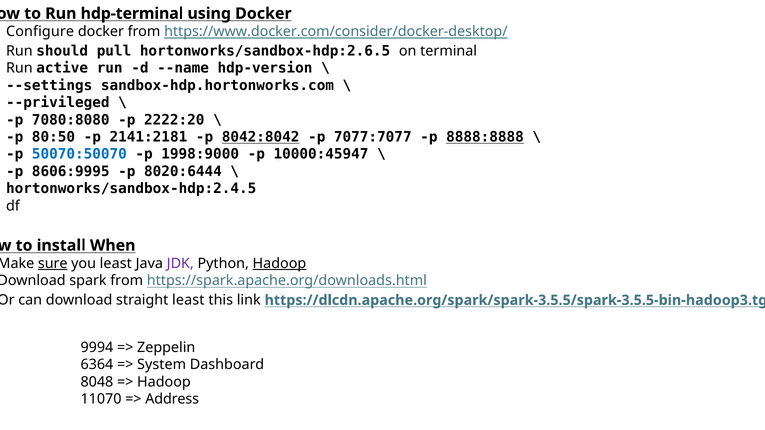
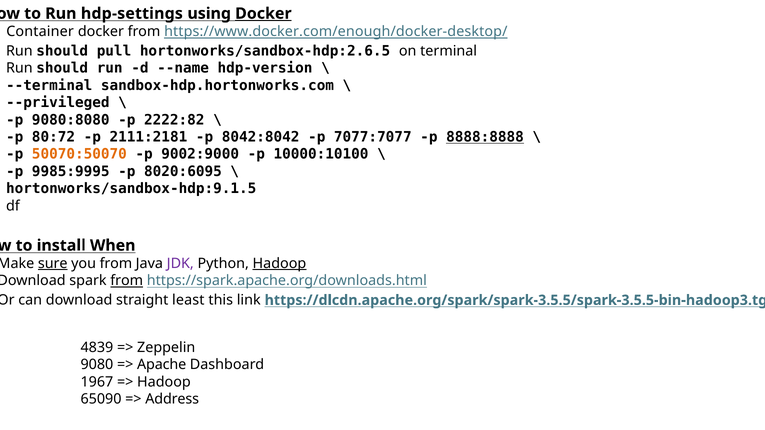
hdp-terminal: hdp-terminal -> hdp-settings (132, 14)
Docker underline: none -> present (263, 14)
Configure: Configure -> Container (40, 32)
https://www.docker.com/consider/docker-desktop/: https://www.docker.com/consider/docker-desktop/ -> https://www.docker.com/enough/docker-desktop/ (336, 32)
active: active -> should (62, 68)
--settings: --settings -> --terminal (49, 86)
7080:8080: 7080:8080 -> 9080:8080 (71, 120)
2222:20: 2222:20 -> 2222:82 (174, 120)
80:50: 80:50 -> 80:72 (53, 137)
2141:2181: 2141:2181 -> 2111:2181 (148, 137)
8042:8042 underline: present -> none (261, 137)
50070:50070 colour: blue -> orange (79, 154)
1998:9000: 1998:9000 -> 9002:9000 (200, 154)
10000:45947: 10000:45947 -> 10000:10100 (321, 154)
8606:9995: 8606:9995 -> 9985:9995 (71, 172)
8020:6444: 8020:6444 -> 8020:6095 (183, 172)
hortonworks/sandbox-hdp:2.4.5: hortonworks/sandbox-hdp:2.4.5 -> hortonworks/sandbox-hdp:9.1.5 (131, 189)
you least: least -> from (116, 264)
from underline: none -> present (127, 281)
9994: 9994 -> 4839 (97, 348)
6364: 6364 -> 9080 (97, 365)
System: System -> Apache (162, 365)
8048: 8048 -> 1967 (97, 382)
11070: 11070 -> 65090 (101, 399)
